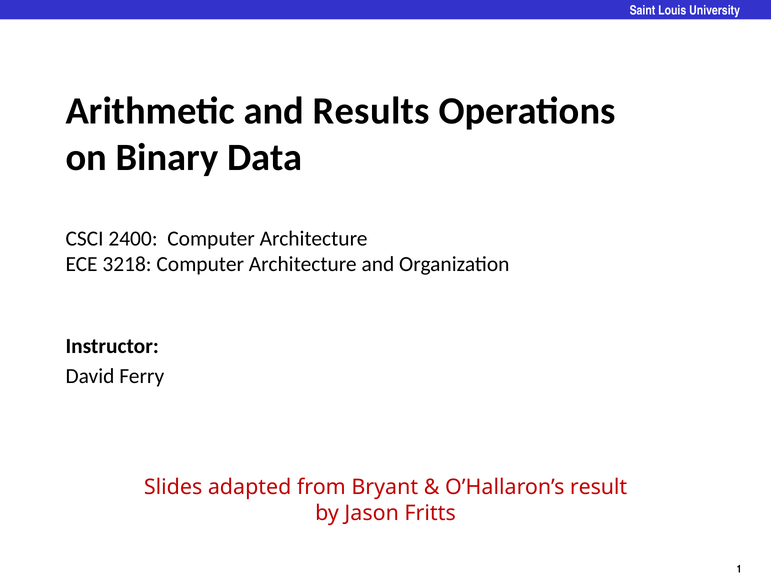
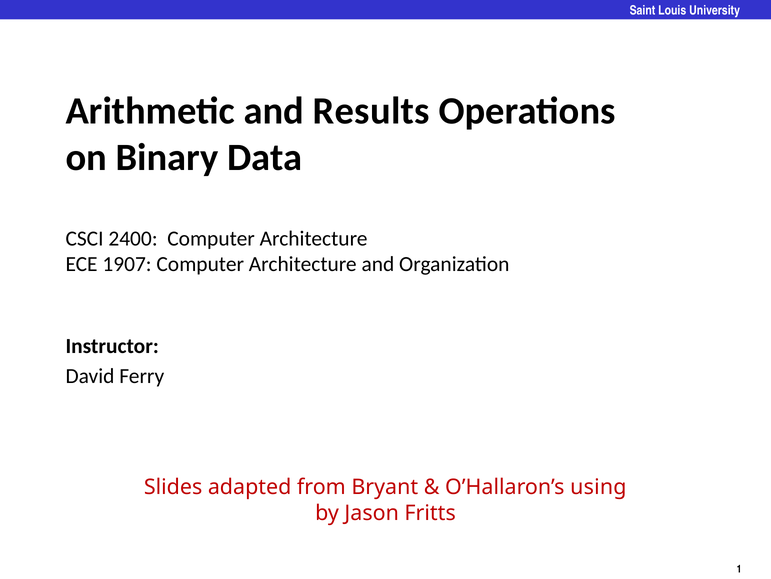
3218: 3218 -> 1907 (127, 264)
result: result -> using (598, 487)
